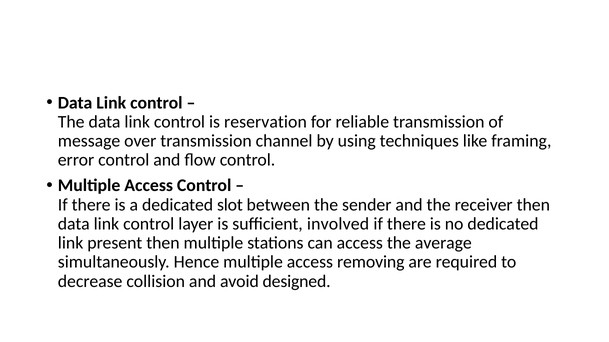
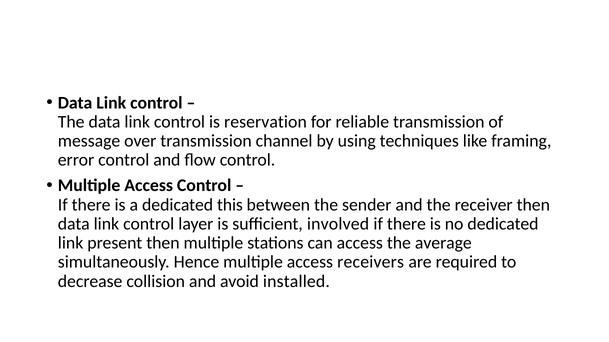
slot: slot -> this (230, 205)
removing: removing -> receivers (371, 262)
designed: designed -> installed (296, 282)
